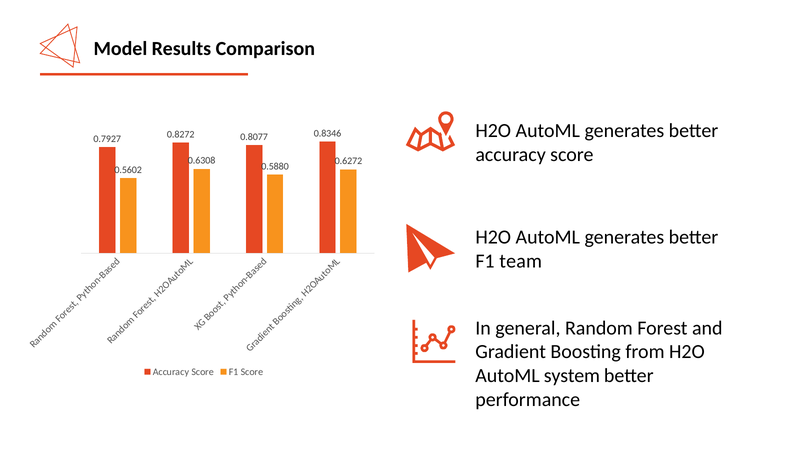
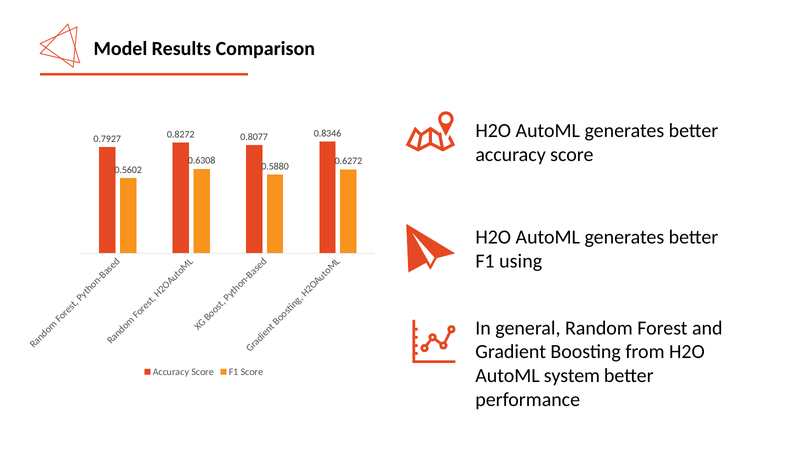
team: team -> using (521, 261)
